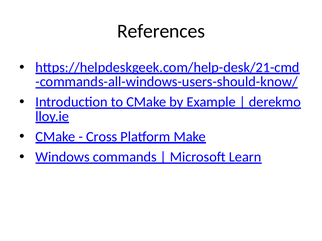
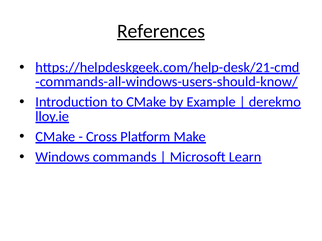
References underline: none -> present (161, 31)
